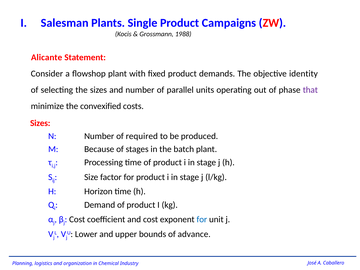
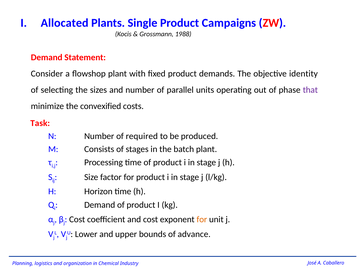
Salesman: Salesman -> Allocated (65, 23)
Alicante: Alicante -> Demand (47, 57)
Sizes: Sizes -> Task (40, 123)
Because: Because -> Consists (99, 149)
for colour: blue -> orange (202, 220)
